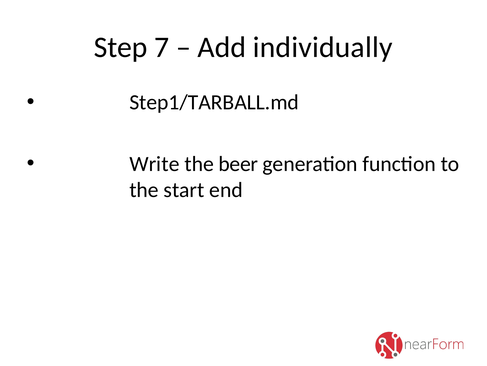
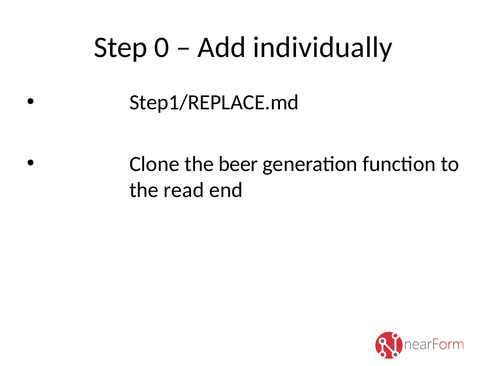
7: 7 -> 0 (162, 47)
Step1/TARBALL.md: Step1/TARBALL.md -> Step1/REPLACE.md (214, 102)
Write: Write -> Clone (154, 164)
start: start -> read (184, 190)
